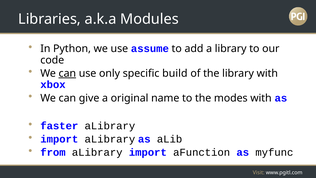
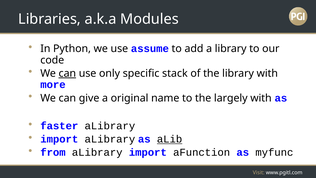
build: build -> stack (175, 73)
xbox: xbox -> more (53, 85)
modes: modes -> largely (231, 98)
aLib underline: none -> present (170, 139)
